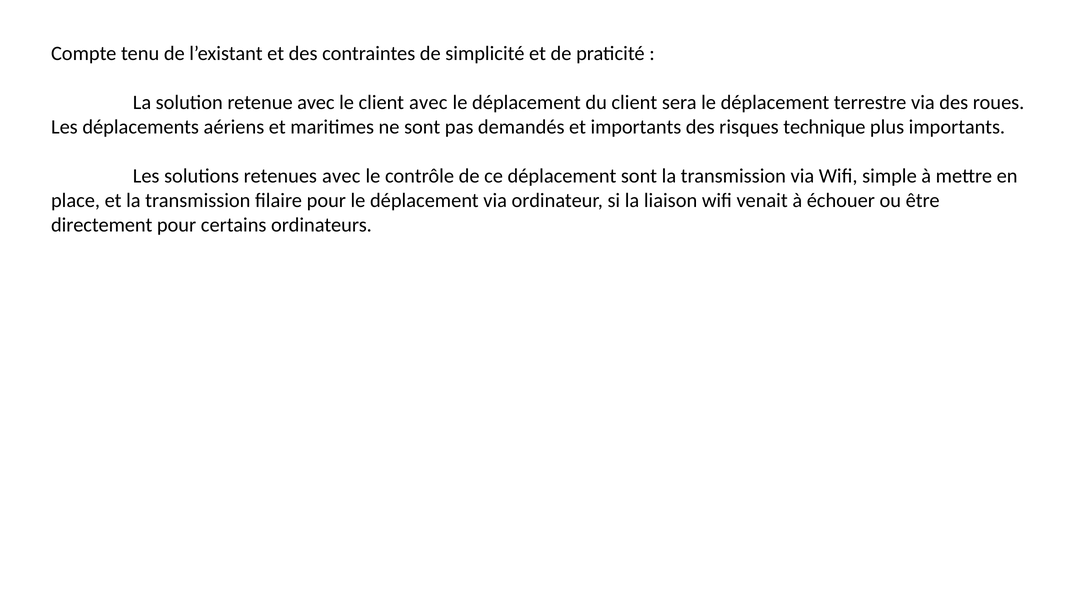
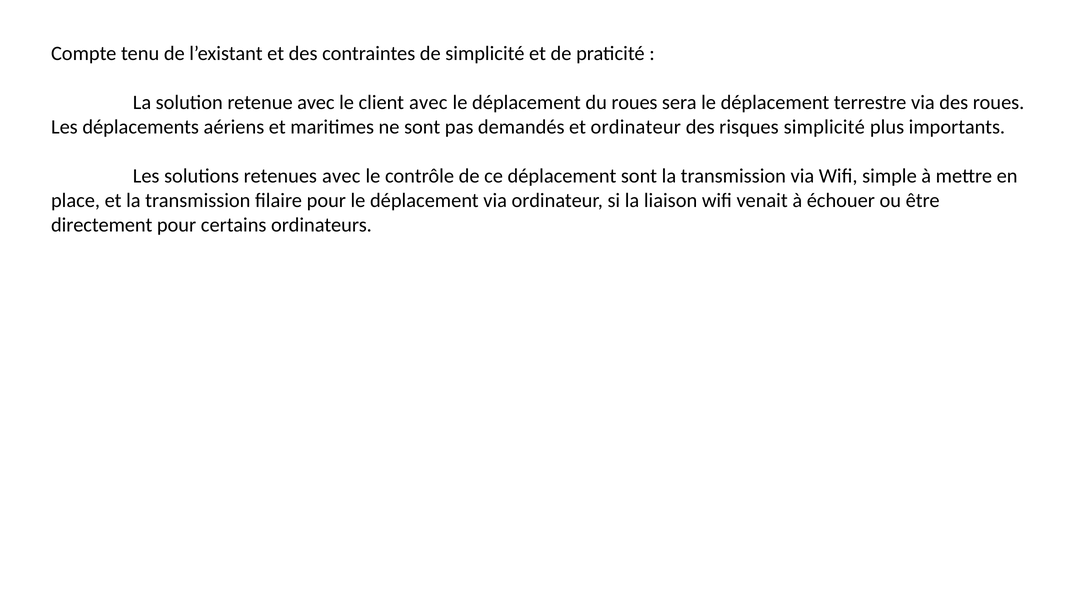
du client: client -> roues (634, 103)
et importants: importants -> ordinateur (636, 127)
risques technique: technique -> simplicité (824, 127)
